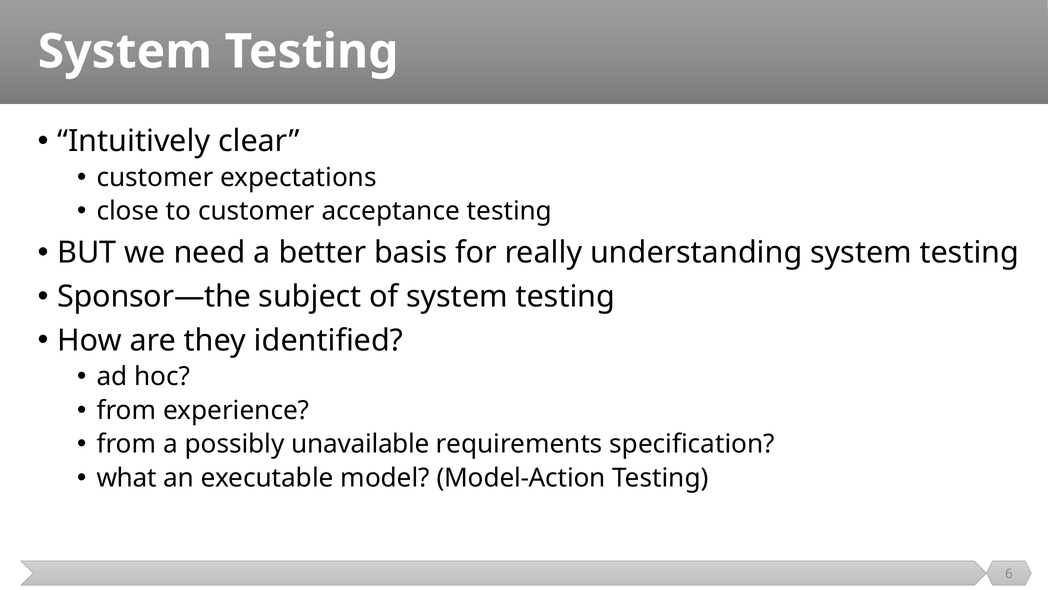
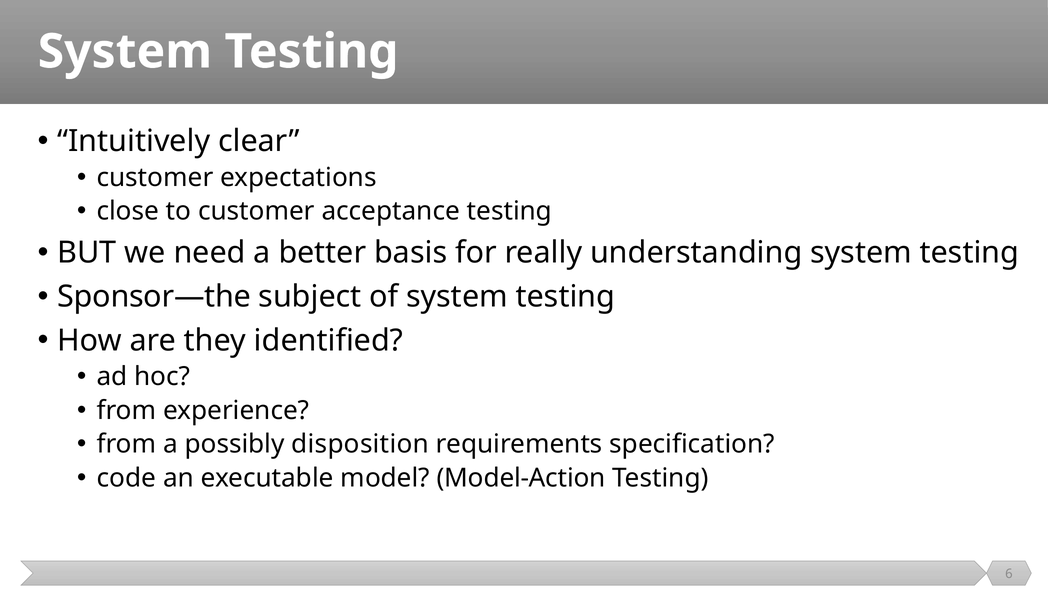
unavailable: unavailable -> disposition (360, 444)
what: what -> code (126, 478)
